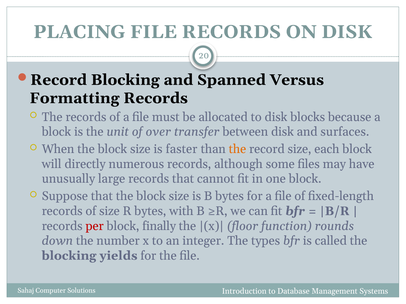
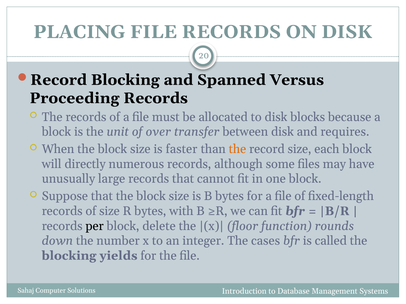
Formatting: Formatting -> Proceeding (74, 98)
surfaces: surfaces -> requires (345, 132)
per colour: red -> black (95, 226)
finally: finally -> delete (159, 226)
types: types -> cases (266, 241)
